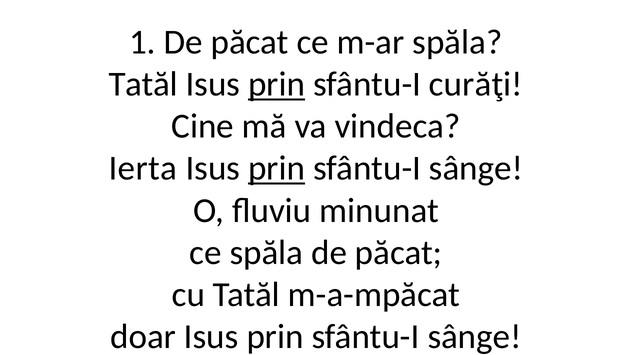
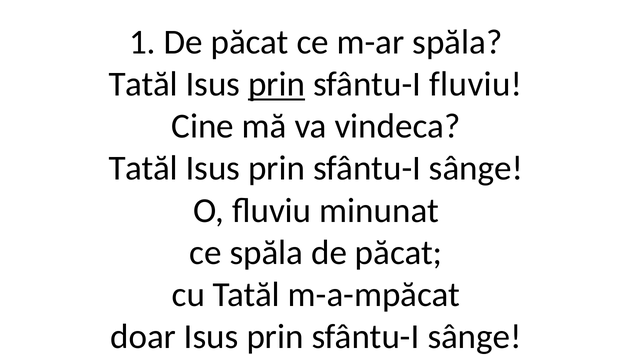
sfântu-I curăţi: curăţi -> fluviu (476, 84)
Ierta: Ierta -> Tatăl (143, 169)
prin underline: present -> none (277, 169)
